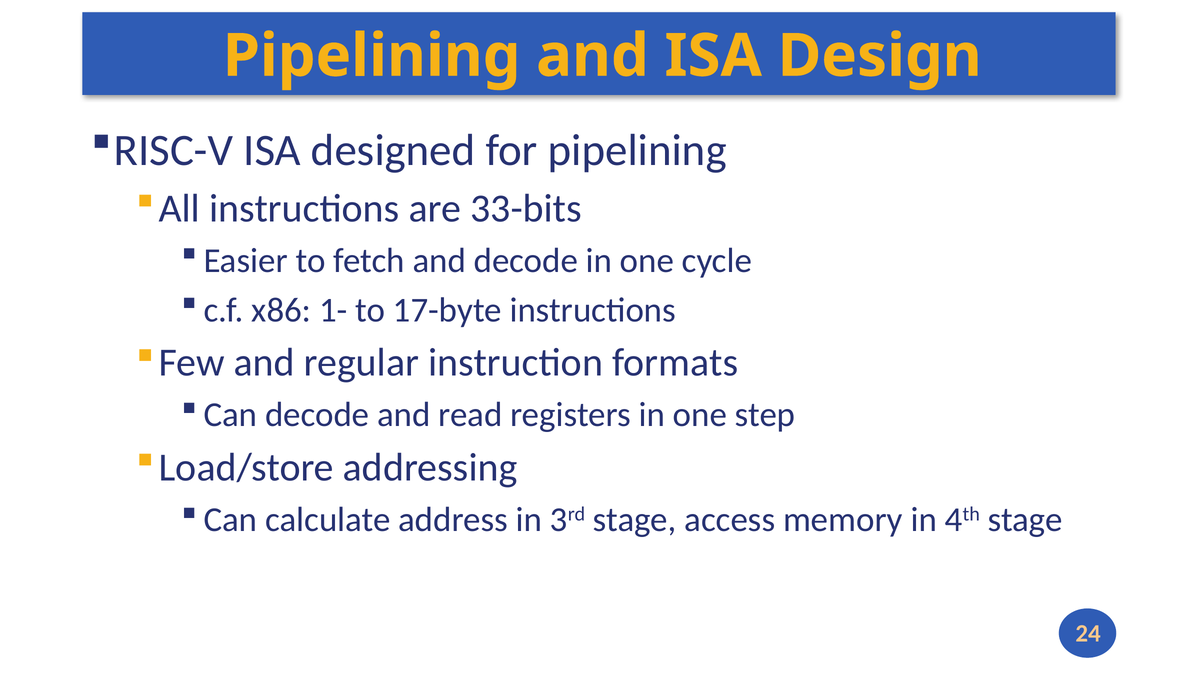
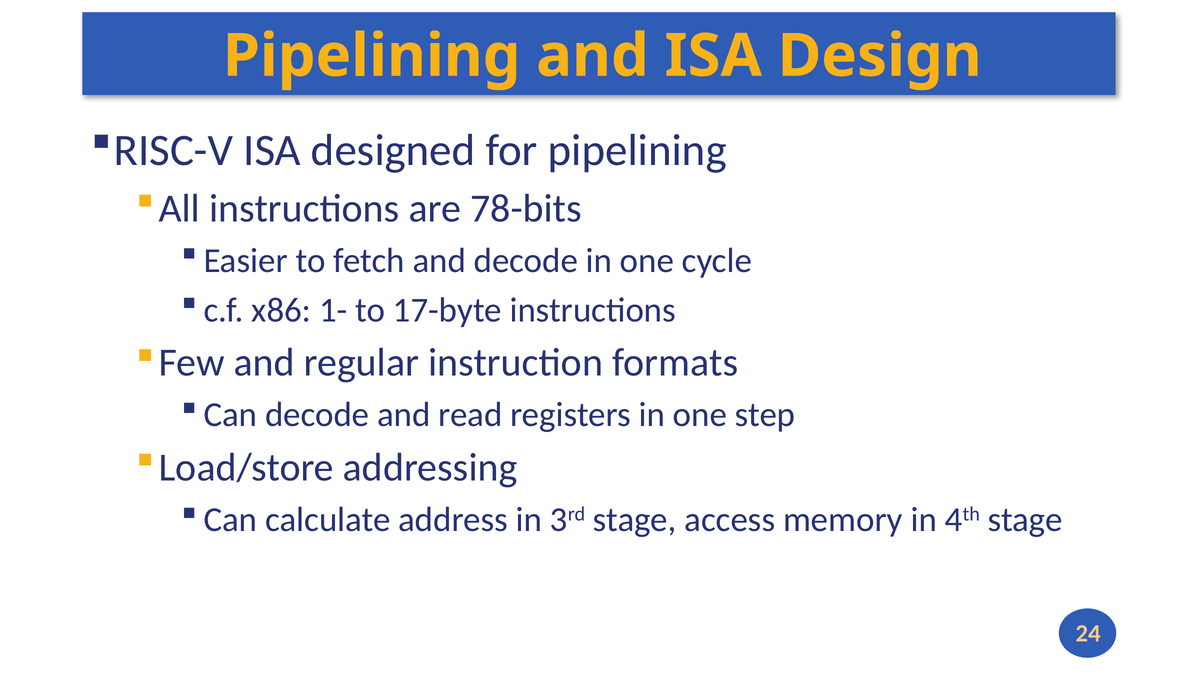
33-bits: 33-bits -> 78-bits (526, 208)
